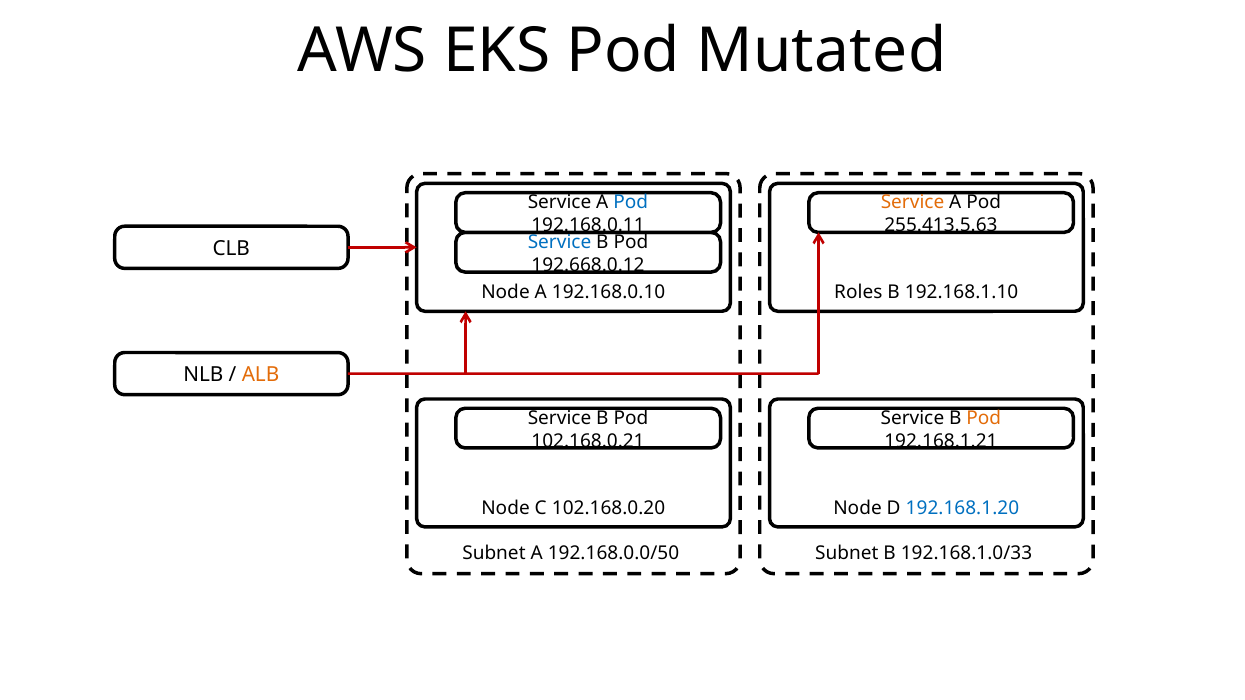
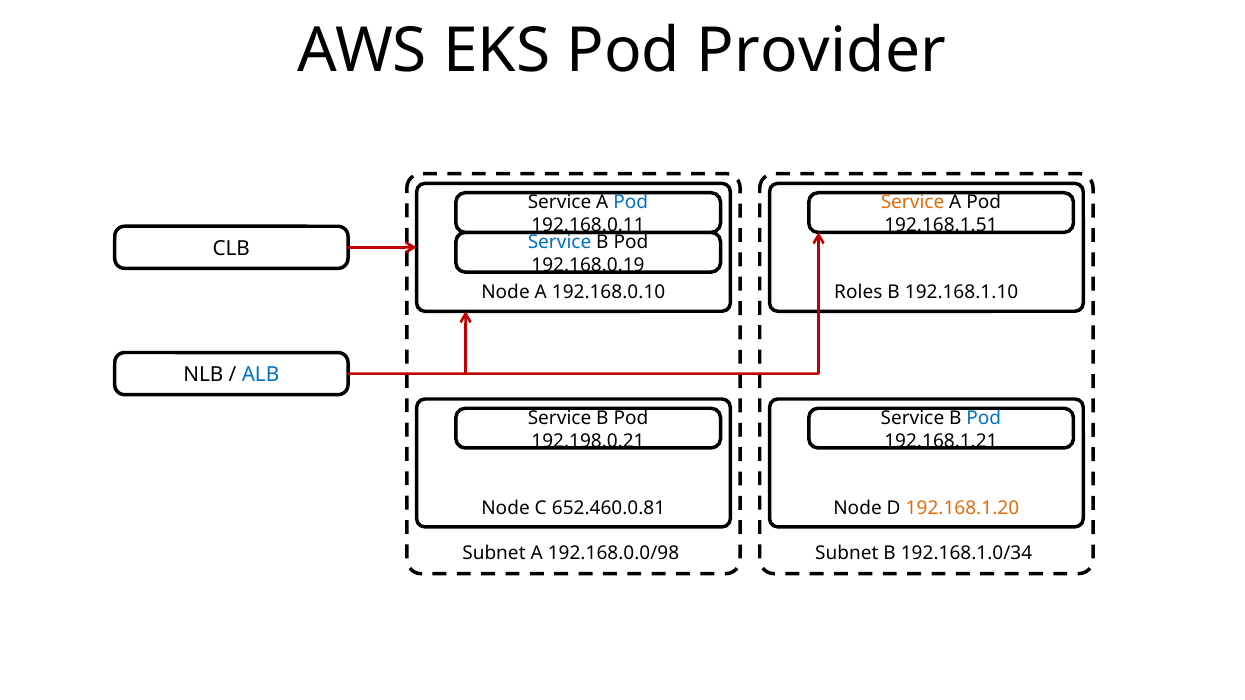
Mutated: Mutated -> Provider (821, 51)
255.413.5.63: 255.413.5.63 -> 192.168.1.51 (941, 225)
192.668.0.12: 192.668.0.12 -> 192.168.0.19 (588, 265)
ALB colour: orange -> blue (261, 375)
Pod colour: orange -> blue (984, 418)
102.168.0.21: 102.168.0.21 -> 192.198.0.21 (588, 441)
102.168.0.20: 102.168.0.20 -> 652.460.0.81 (609, 508)
192.168.1.20 colour: blue -> orange (962, 508)
192.168.0.0/50: 192.168.0.0/50 -> 192.168.0.0/98 (614, 554)
192.168.1.0/33: 192.168.1.0/33 -> 192.168.1.0/34 (967, 554)
